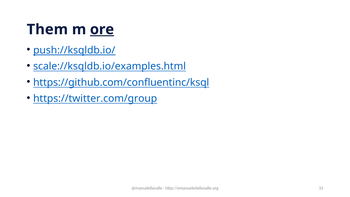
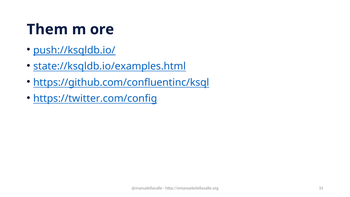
ore underline: present -> none (102, 29)
scale://ksqldb.io/examples.html: scale://ksqldb.io/examples.html -> state://ksqldb.io/examples.html (110, 66)
https://twitter.com/group: https://twitter.com/group -> https://twitter.com/config (95, 99)
